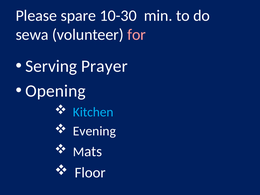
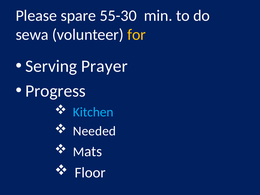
10-30: 10-30 -> 55-30 (118, 16)
for colour: pink -> yellow (137, 35)
Opening: Opening -> Progress (56, 91)
Evening: Evening -> Needed (94, 131)
